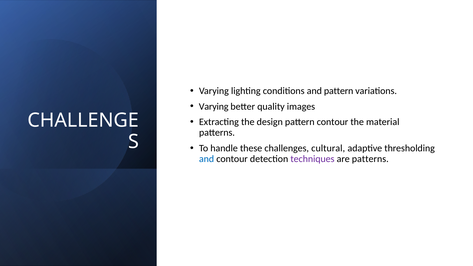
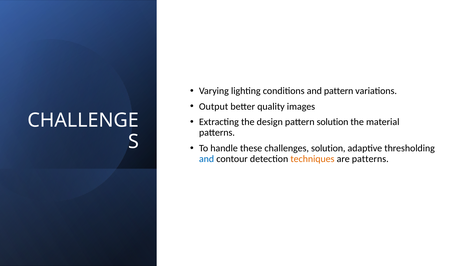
Varying: Varying -> Output (214, 106)
pattern contour: contour -> solution (333, 122)
challenges cultural: cultural -> solution (328, 148)
techniques colour: purple -> orange (312, 159)
